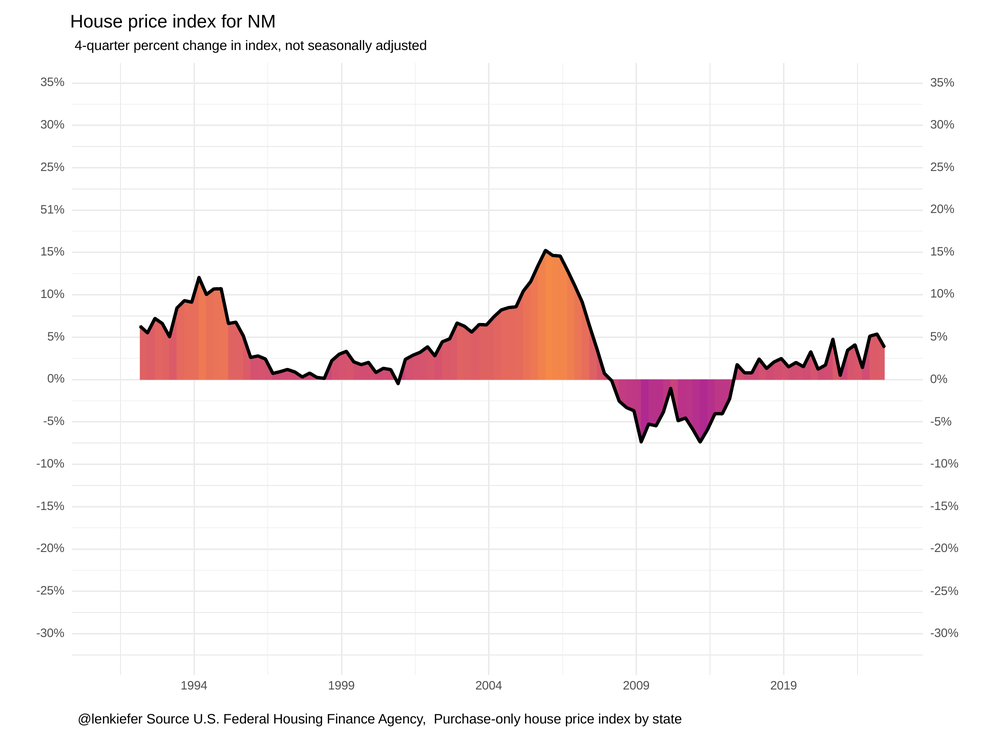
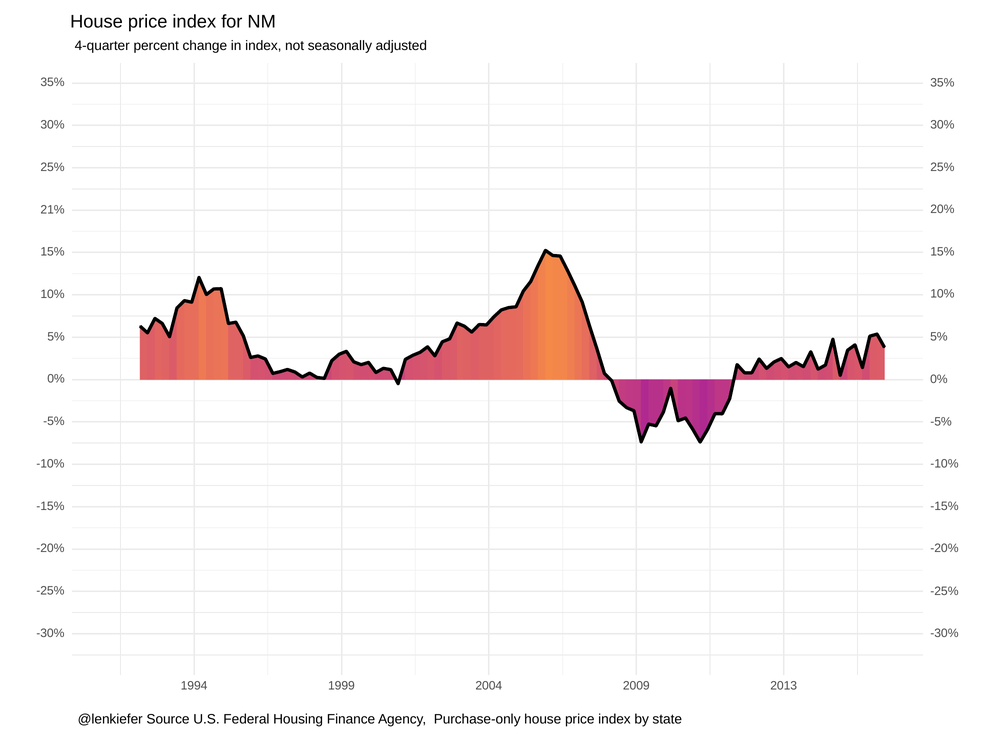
51%: 51% -> 21% (53, 209)
2019: 2019 -> 2013 (784, 685)
